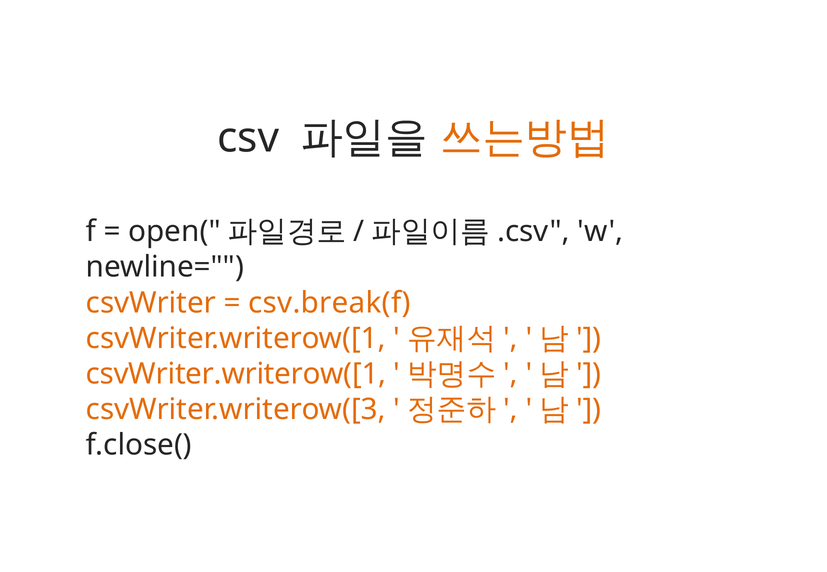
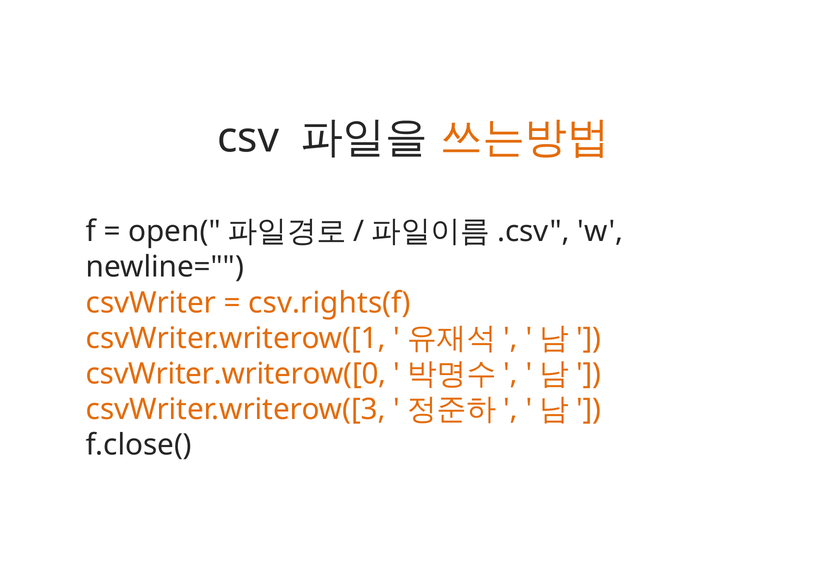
csv.break(f: csv.break(f -> csv.rights(f (330, 303)
csvWriter.writerow([1: csvWriter.writerow([1 -> csvWriter.writerow([0 (236, 374)
